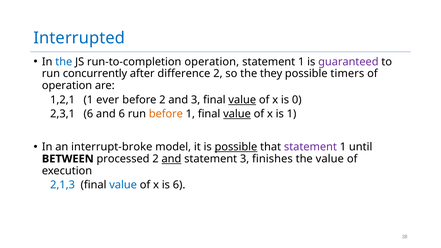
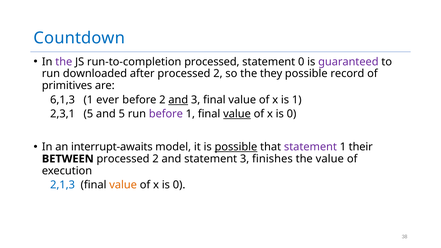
Interrupted: Interrupted -> Countdown (79, 38)
the colour: blue -> purple (64, 62)
run-to-completion operation: operation -> processed (212, 62)
1: 1 -> 0 (301, 62)
concurrently: concurrently -> downloaded (95, 74)
after difference: difference -> processed (184, 74)
timers: timers -> record (347, 74)
operation: operation -> primitives (67, 86)
1,2,1: 1,2,1 -> 6,1,3 (63, 100)
and underline: none -> present (178, 100)
value underline: present -> none (242, 100)
is 0: 0 -> 1 (297, 100)
2,3,1 6: 6 -> 5 (88, 114)
and 6: 6 -> 5 (122, 114)
before colour: orange -> purple (166, 114)
1: 1 -> 0 (292, 114)
interrupt-broke: interrupt-broke -> interrupt-awaits (112, 147)
until: until -> their (361, 147)
and underline: present -> none (171, 159)
value colour: blue -> orange (123, 185)
6: 6 -> 0 (179, 185)
